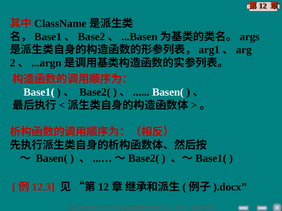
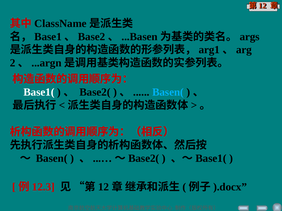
Basen( colour: white -> light blue (168, 92)
